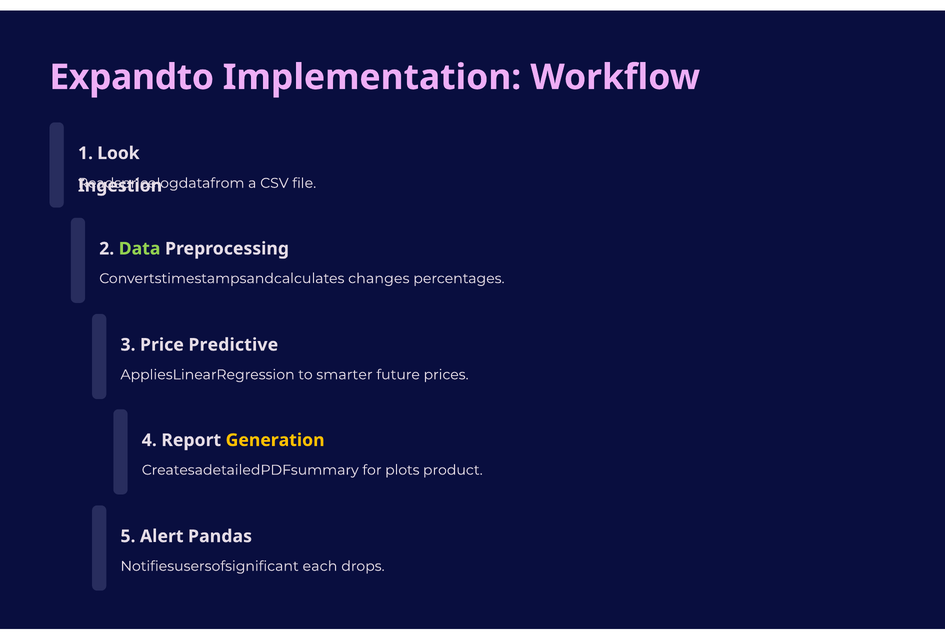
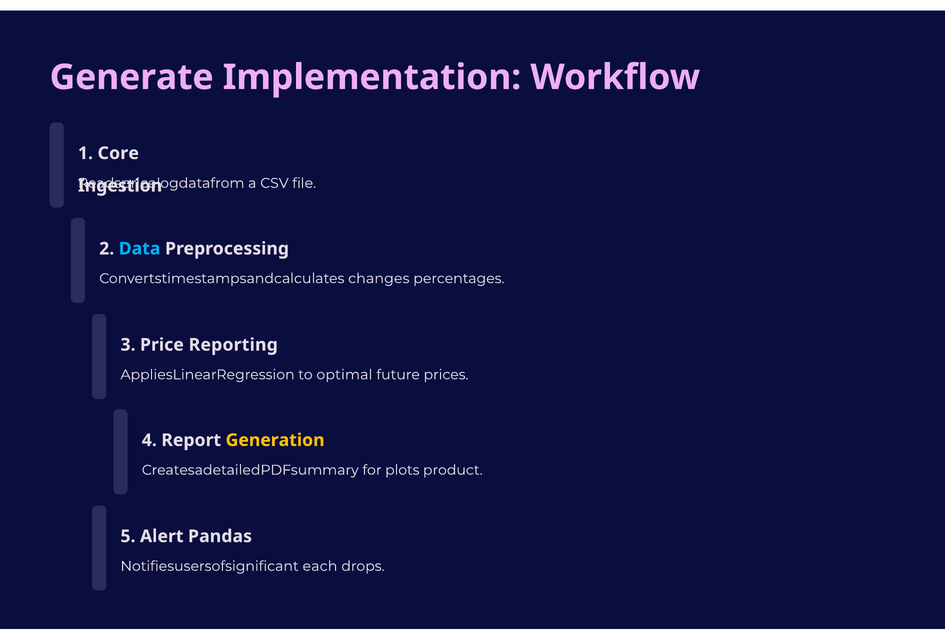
Expandto: Expandto -> Generate (132, 77)
Look: Look -> Core (118, 153)
Data colour: light green -> light blue (140, 248)
Predictive: Predictive -> Reporting (233, 345)
smarter: smarter -> optimal (344, 374)
